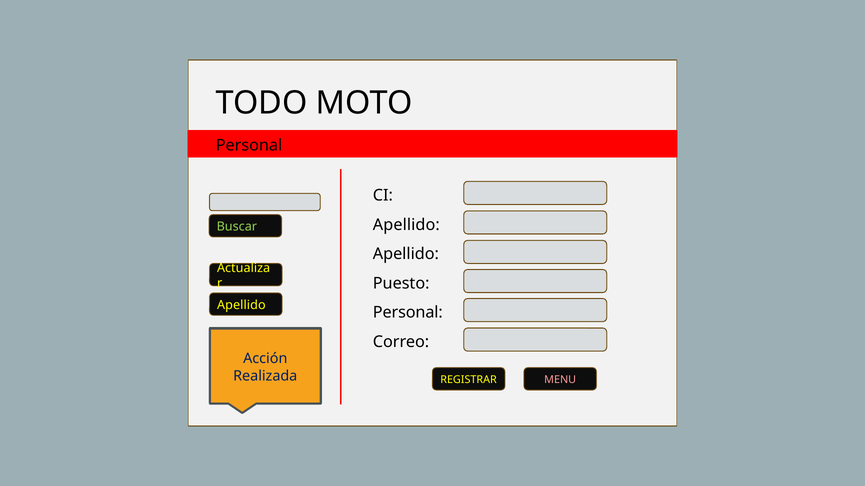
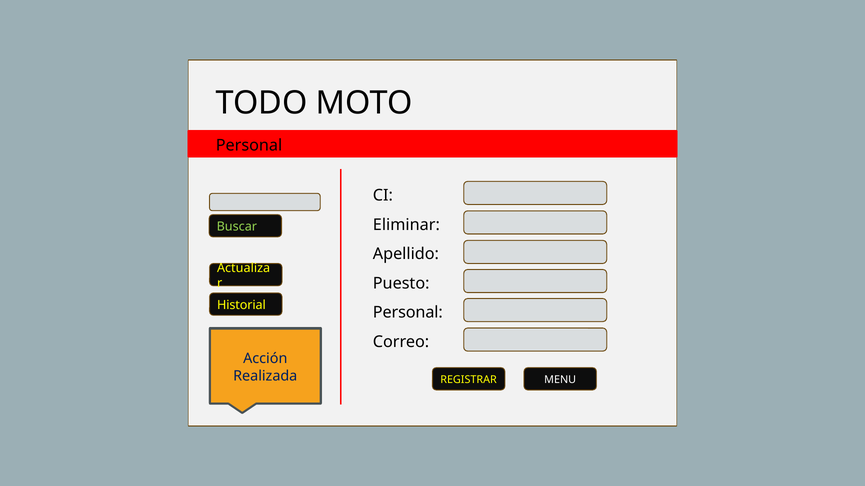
Apellido: Apellido -> Eliminar (406, 225)
Apellido: Apellido -> Historial (241, 305)
MENU colour: pink -> white (560, 380)
